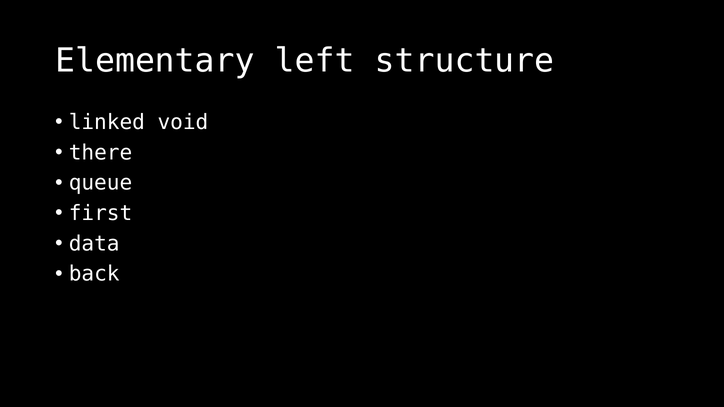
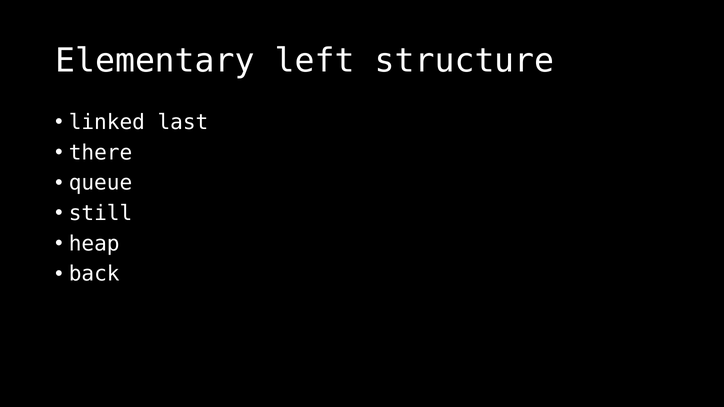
void: void -> last (183, 122)
first: first -> still (101, 213)
data: data -> heap (94, 244)
